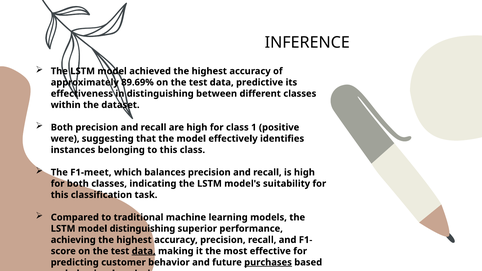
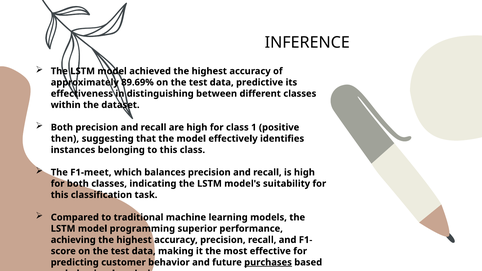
were: were -> then (65, 139)
model distinguishing: distinguishing -> programming (142, 229)
data underline: present -> none (144, 251)
